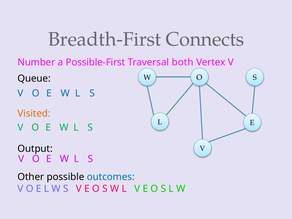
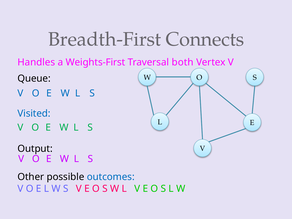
Number: Number -> Handles (36, 62)
Possible-First: Possible-First -> Weights-First (95, 62)
Visited colour: orange -> blue (34, 114)
